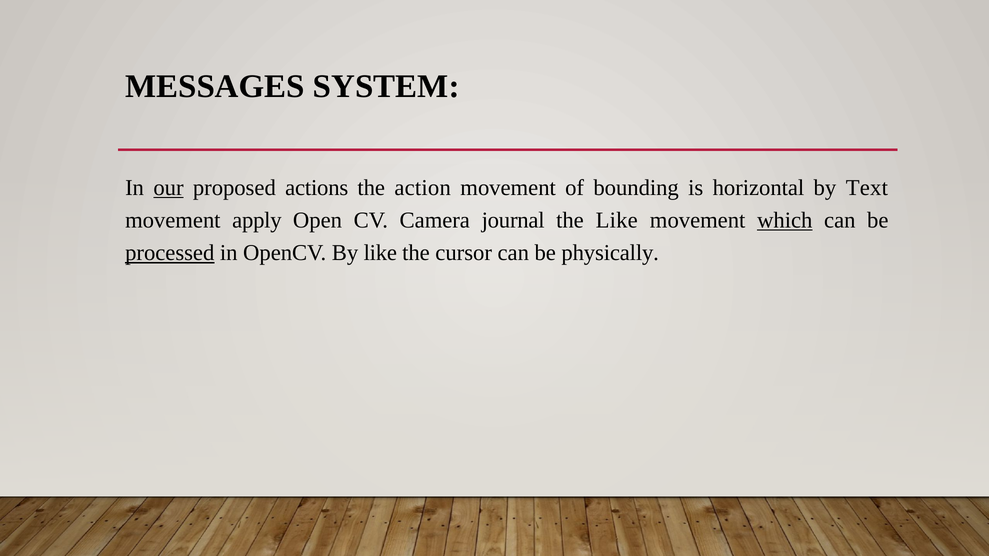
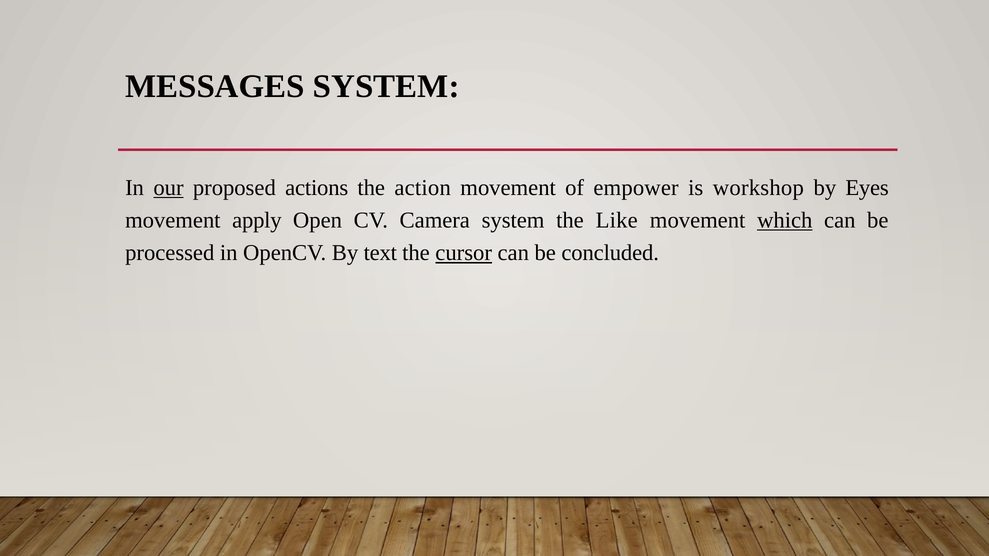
bounding: bounding -> empower (636, 188)
horizontal: horizontal -> workshop (758, 188)
Text: Text -> Eyes (867, 188)
Camera journal: journal -> system (513, 221)
processed underline: present -> none (170, 253)
By like: like -> text (380, 253)
cursor underline: none -> present (464, 253)
physically: physically -> concluded (610, 253)
